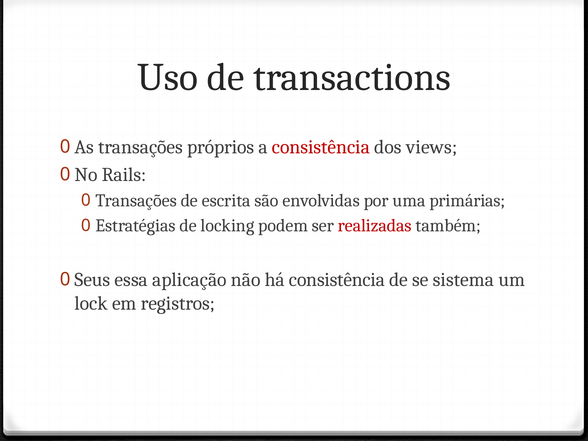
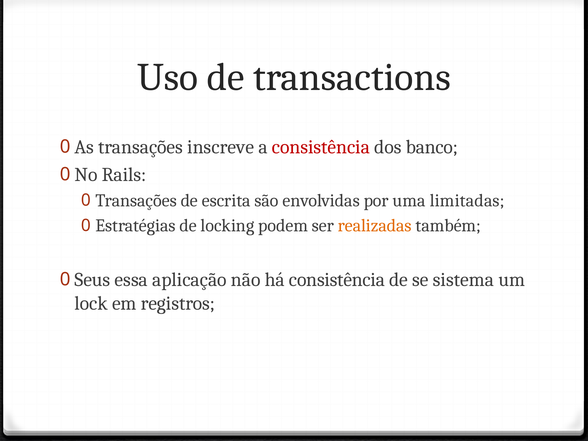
próprios: próprios -> inscreve (221, 147)
views: views -> banco (432, 147)
primárias: primárias -> limitadas (467, 201)
realizadas colour: red -> orange (375, 226)
